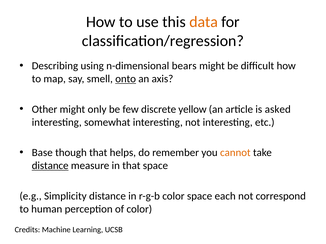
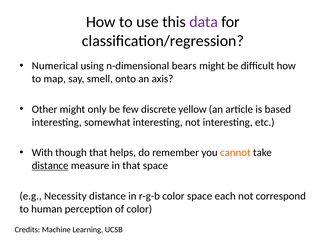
data colour: orange -> purple (204, 22)
Describing: Describing -> Numerical (55, 66)
onto underline: present -> none (126, 79)
asked: asked -> based (278, 109)
Base: Base -> With (42, 153)
Simplicity: Simplicity -> Necessity (65, 196)
